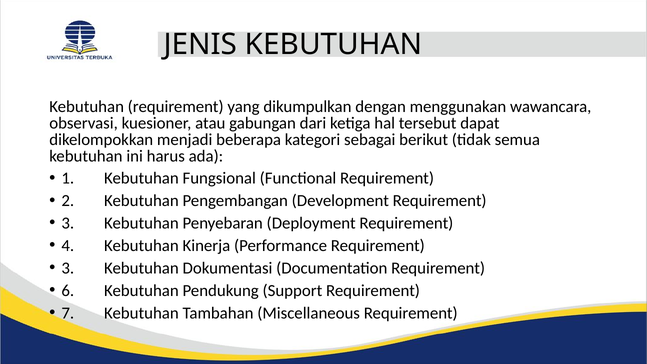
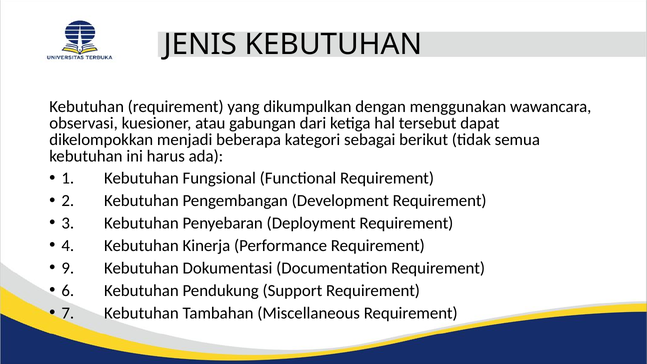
3: 3 -> 9 (68, 268)
